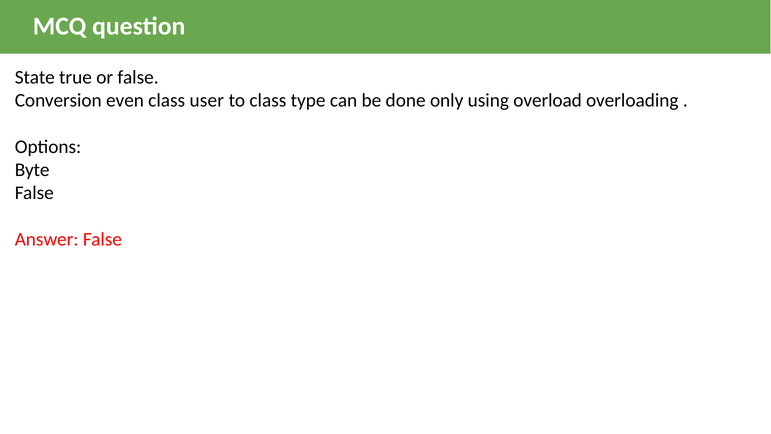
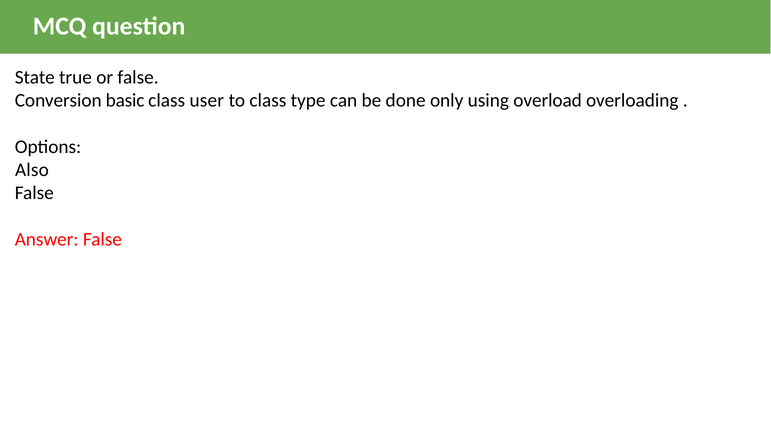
even: even -> basic (125, 100)
Byte: Byte -> Also (32, 170)
